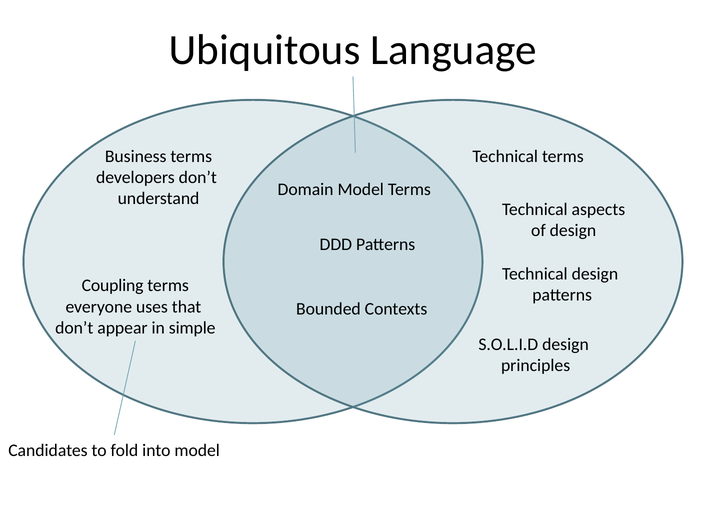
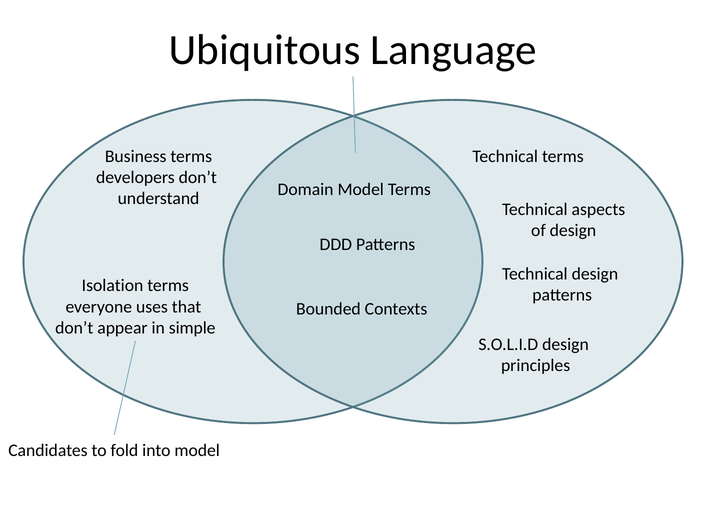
Coupling: Coupling -> Isolation (113, 286)
